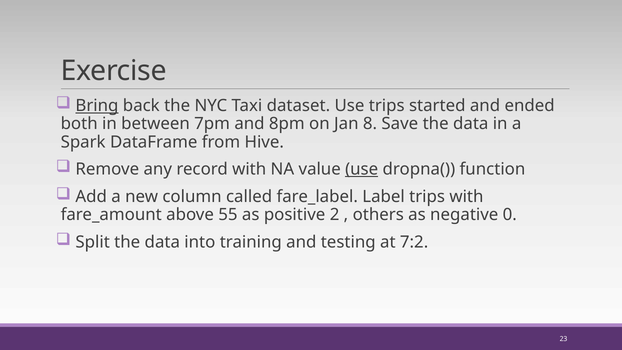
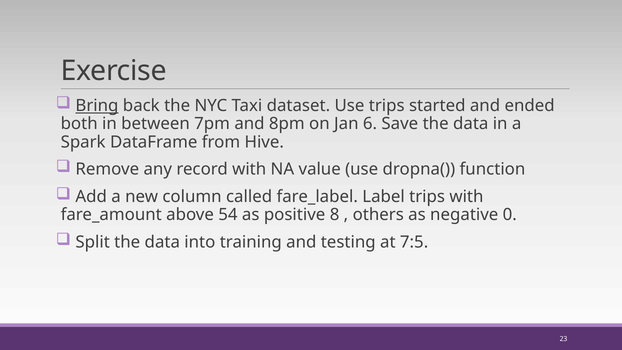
8: 8 -> 6 (370, 124)
use underline: present -> none (362, 169)
55: 55 -> 54 (228, 215)
2: 2 -> 8 (335, 215)
7:2: 7:2 -> 7:5 (414, 242)
